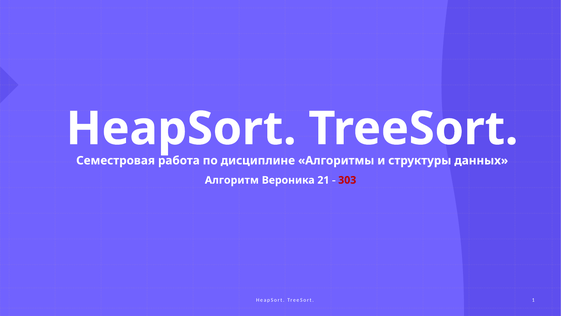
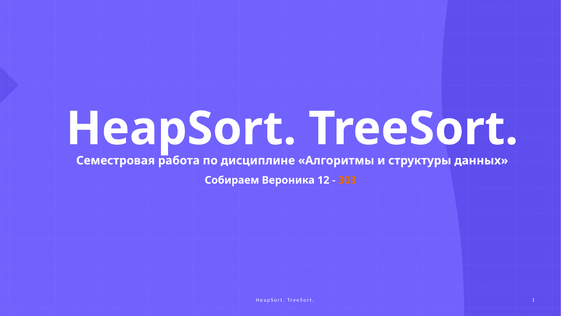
Алгоритм: Алгоритм -> Собираем (232, 180)
21: 21 -> 12 (323, 180)
303 colour: red -> orange (347, 180)
